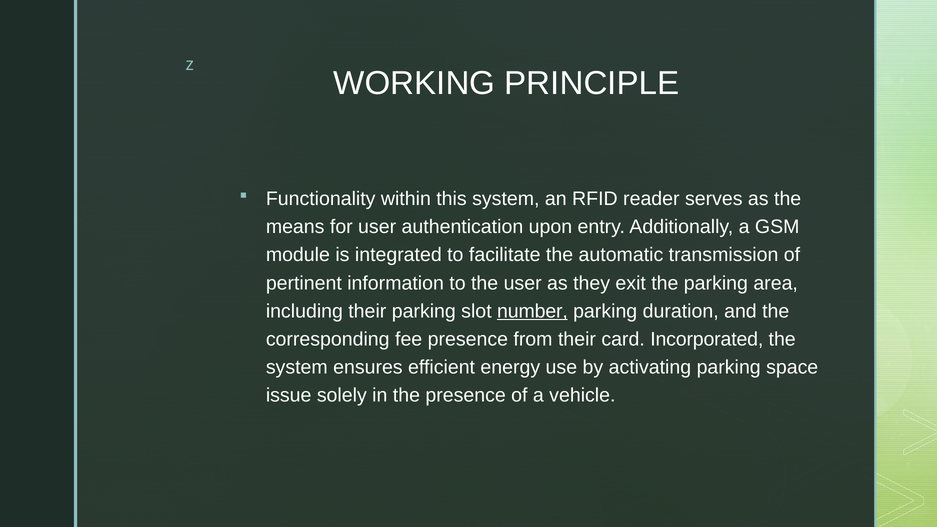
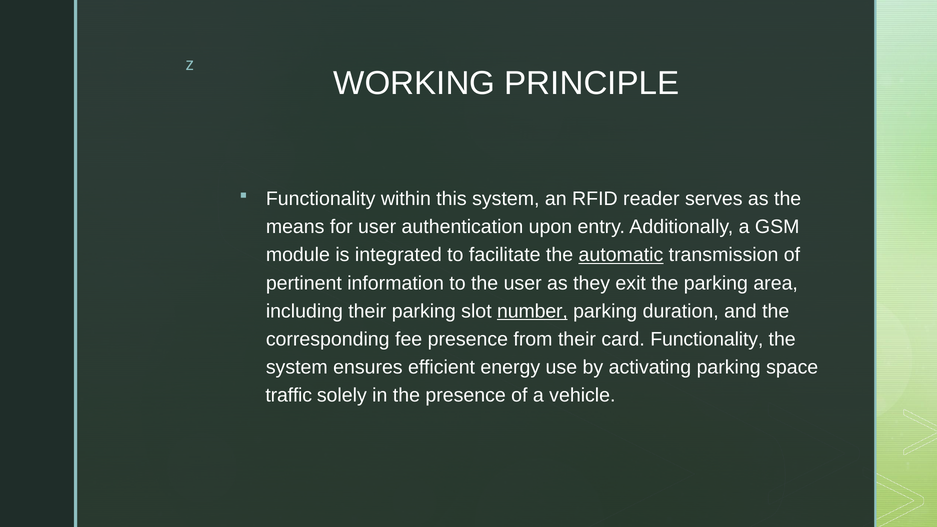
automatic underline: none -> present (621, 255)
card Incorporated: Incorporated -> Functionality (707, 339)
issue: issue -> traffic (289, 396)
